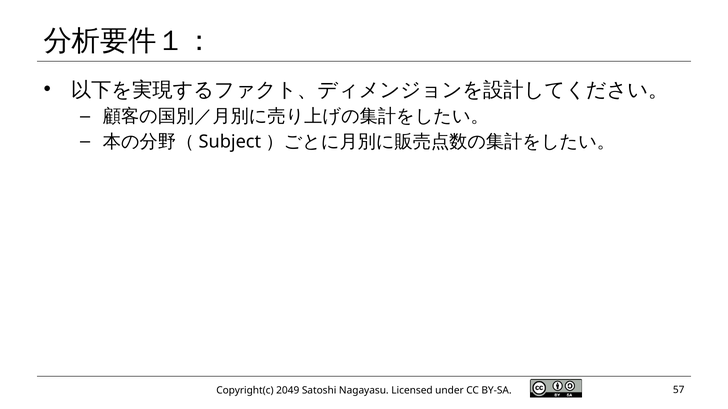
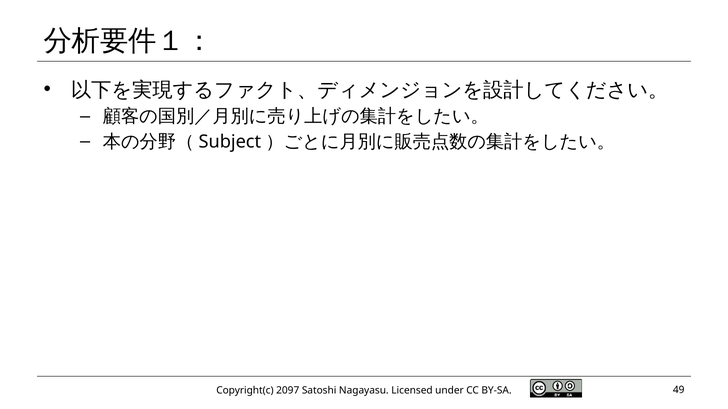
2049: 2049 -> 2097 (288, 391)
57: 57 -> 49 (679, 390)
